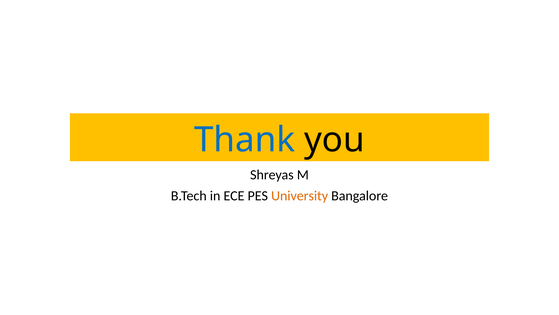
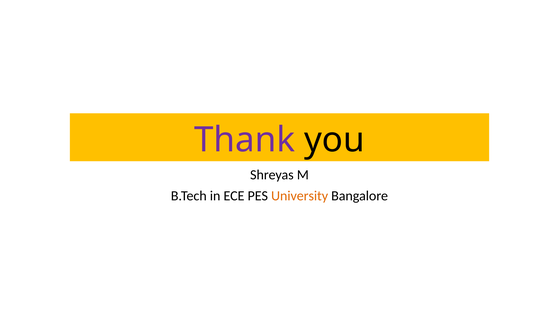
Thank colour: blue -> purple (245, 140)
